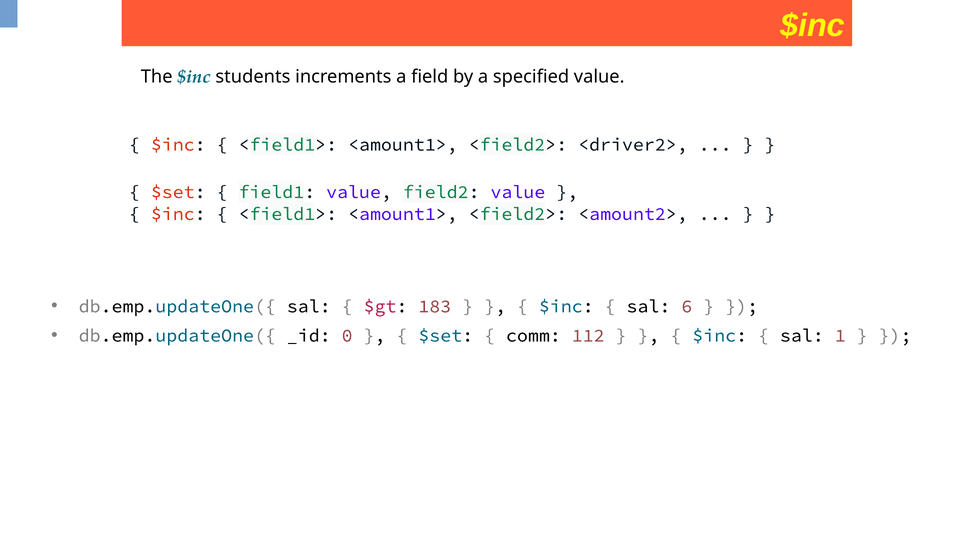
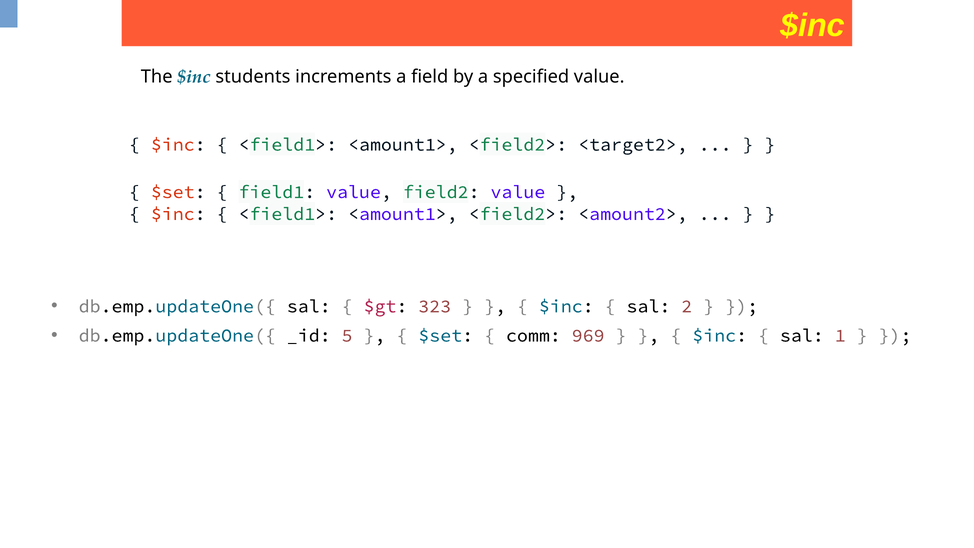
<driver2>: <driver2> -> <target2> (633, 145)
183: 183 -> 323 (435, 306)
6: 6 -> 2 (687, 306)
0: 0 -> 5 (347, 335)
112: 112 -> 969 (588, 335)
